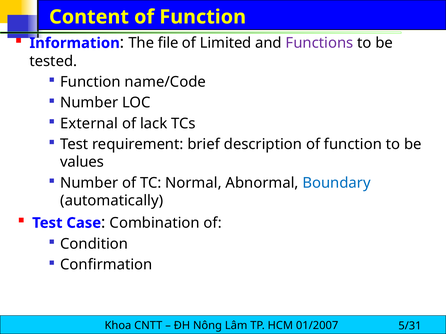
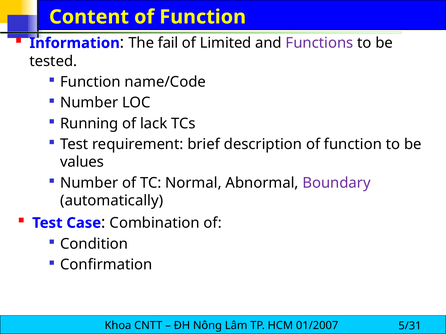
file: file -> fail (168, 43)
External: External -> Running (89, 124)
Boundary colour: blue -> purple (337, 183)
